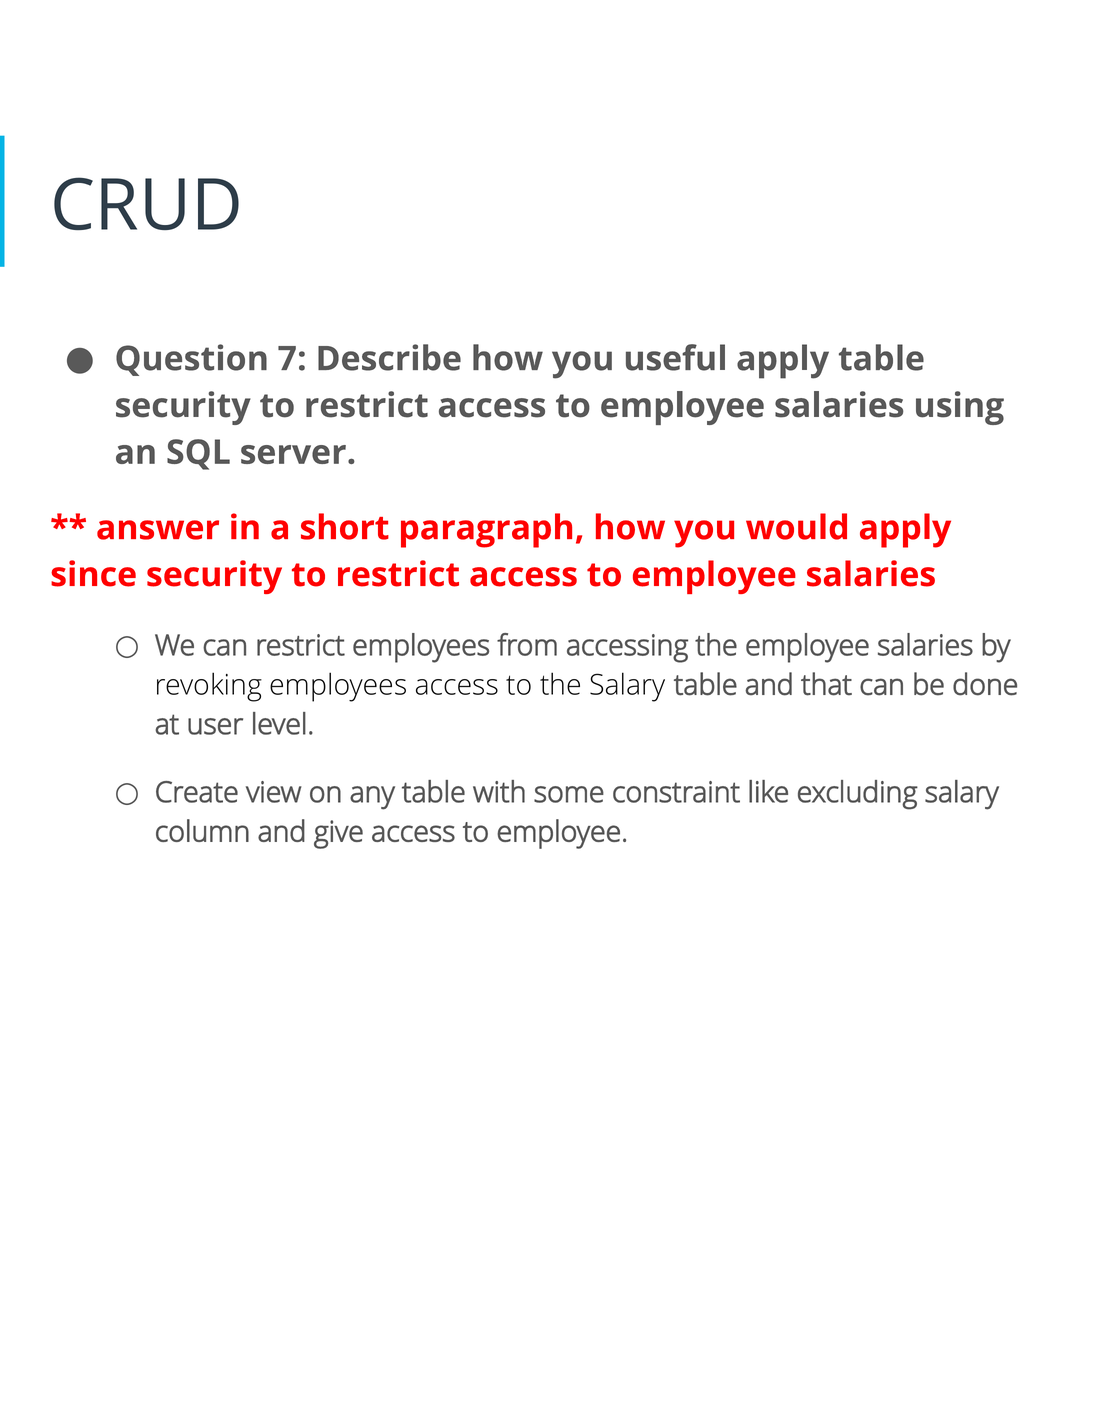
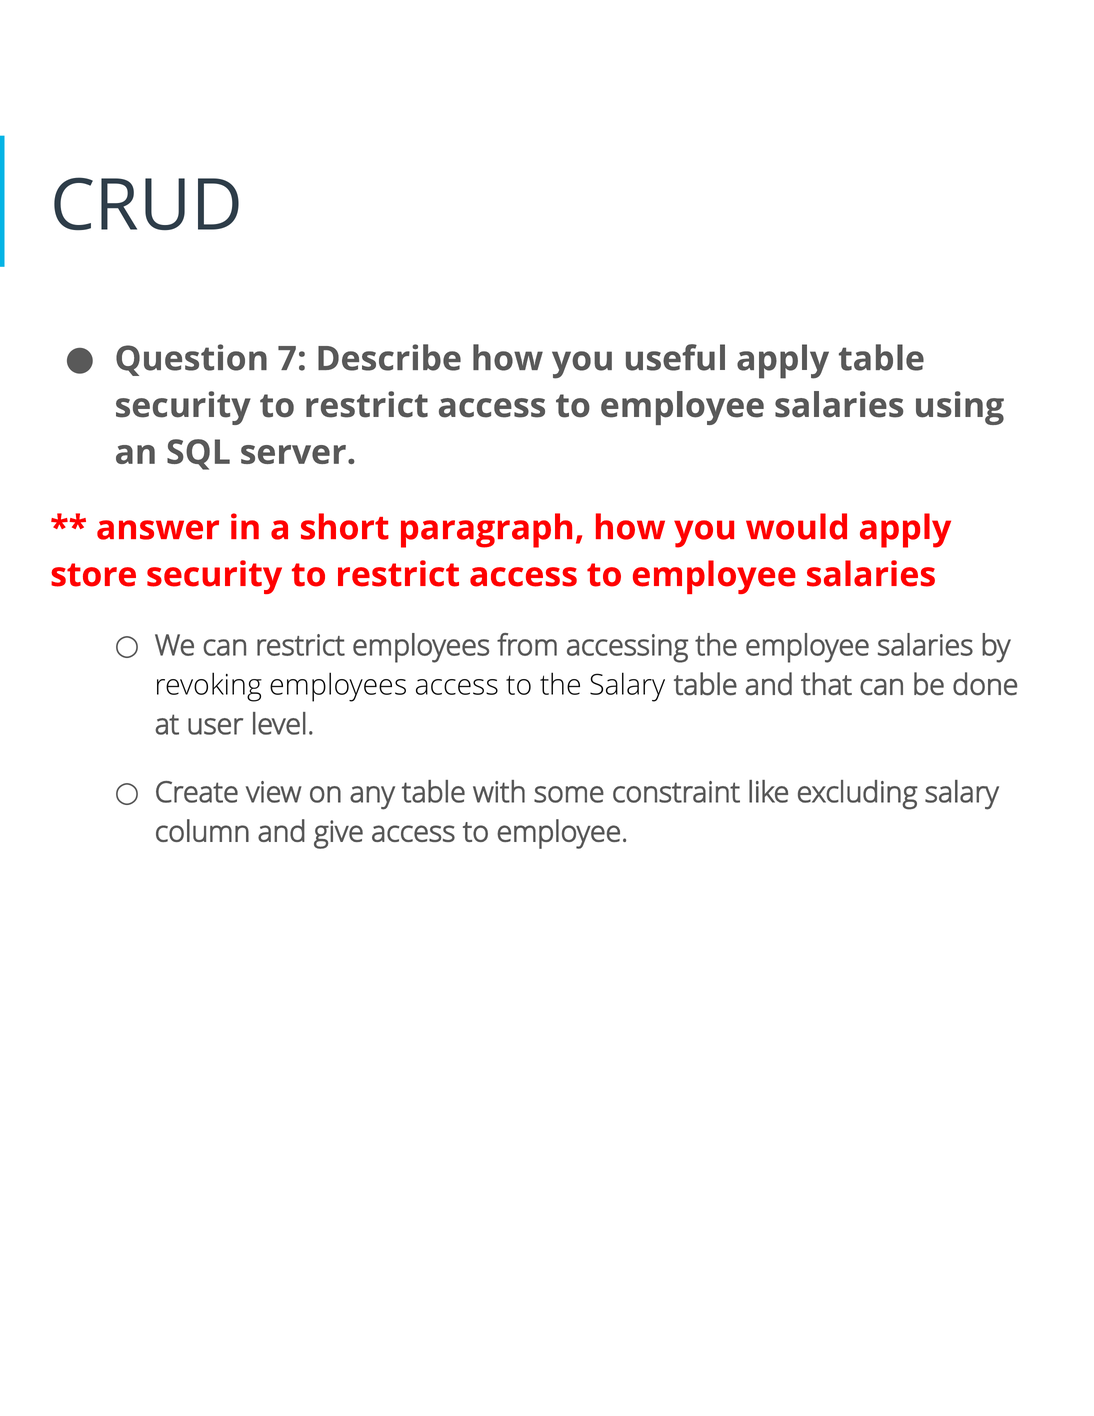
since: since -> store (94, 575)
